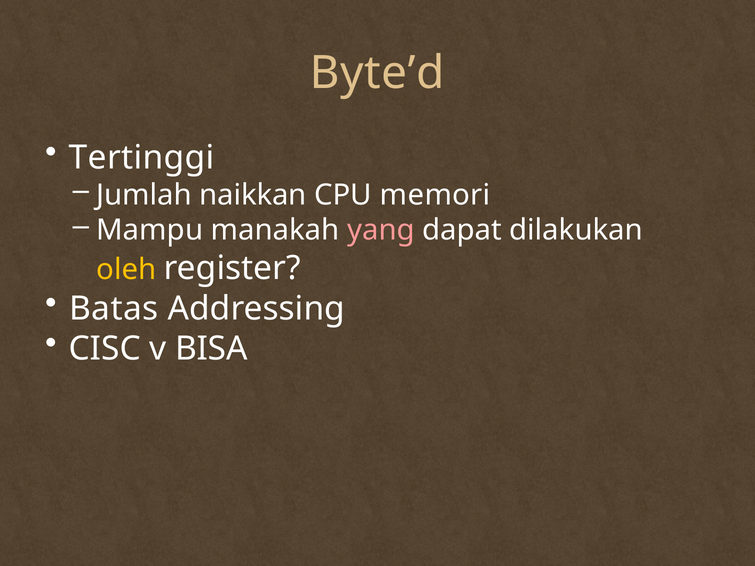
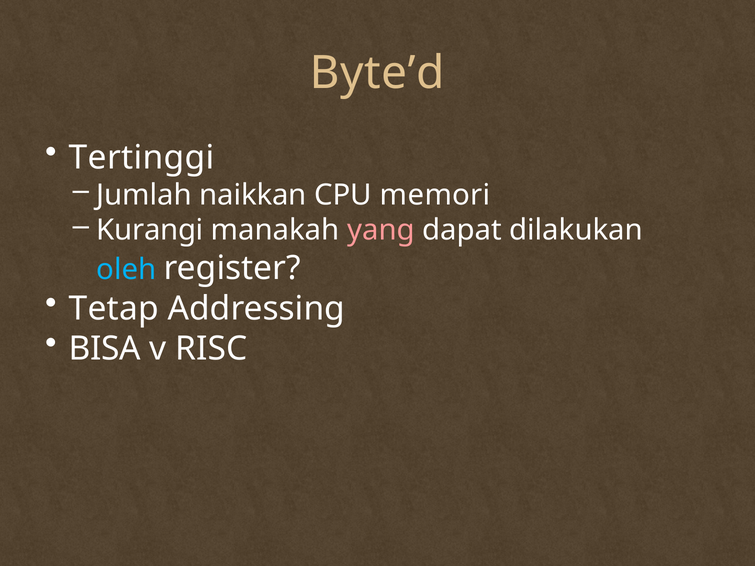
Mampu: Mampu -> Kurangi (150, 230)
oleh colour: yellow -> light blue (126, 270)
Batas: Batas -> Tetap (114, 309)
CISC: CISC -> BISA (105, 349)
BISA: BISA -> RISC (211, 349)
